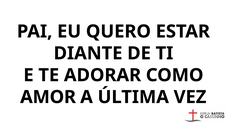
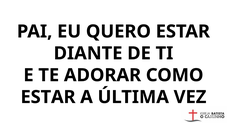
AMOR: AMOR -> ESTAR (48, 97)
